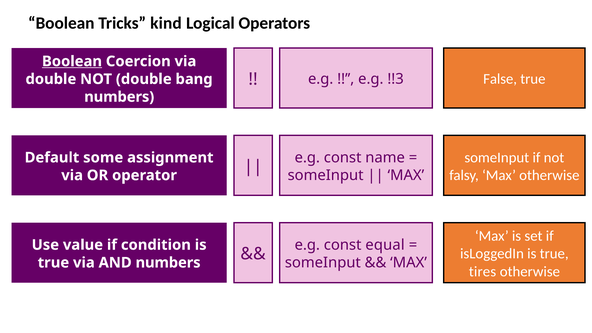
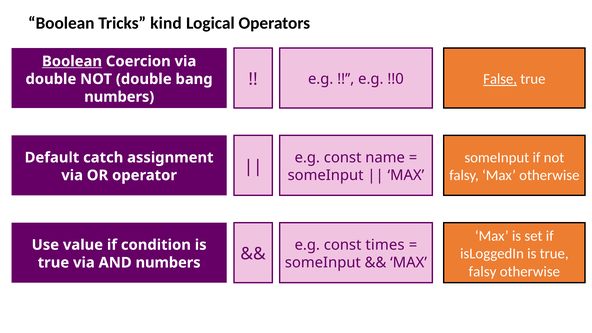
False underline: none -> present (500, 79)
!!3: !!3 -> !!0 (396, 79)
some: some -> catch (103, 158)
equal: equal -> times (385, 245)
tires: tires -> falsy (483, 272)
